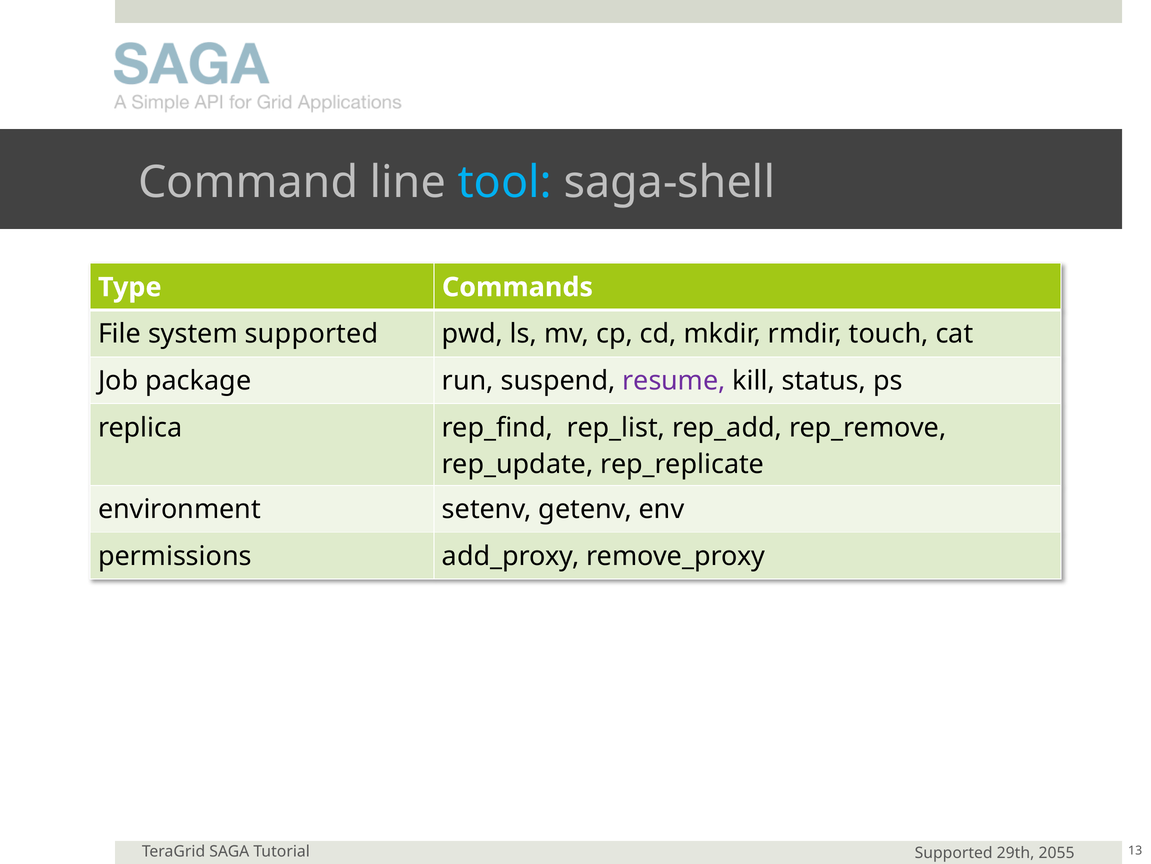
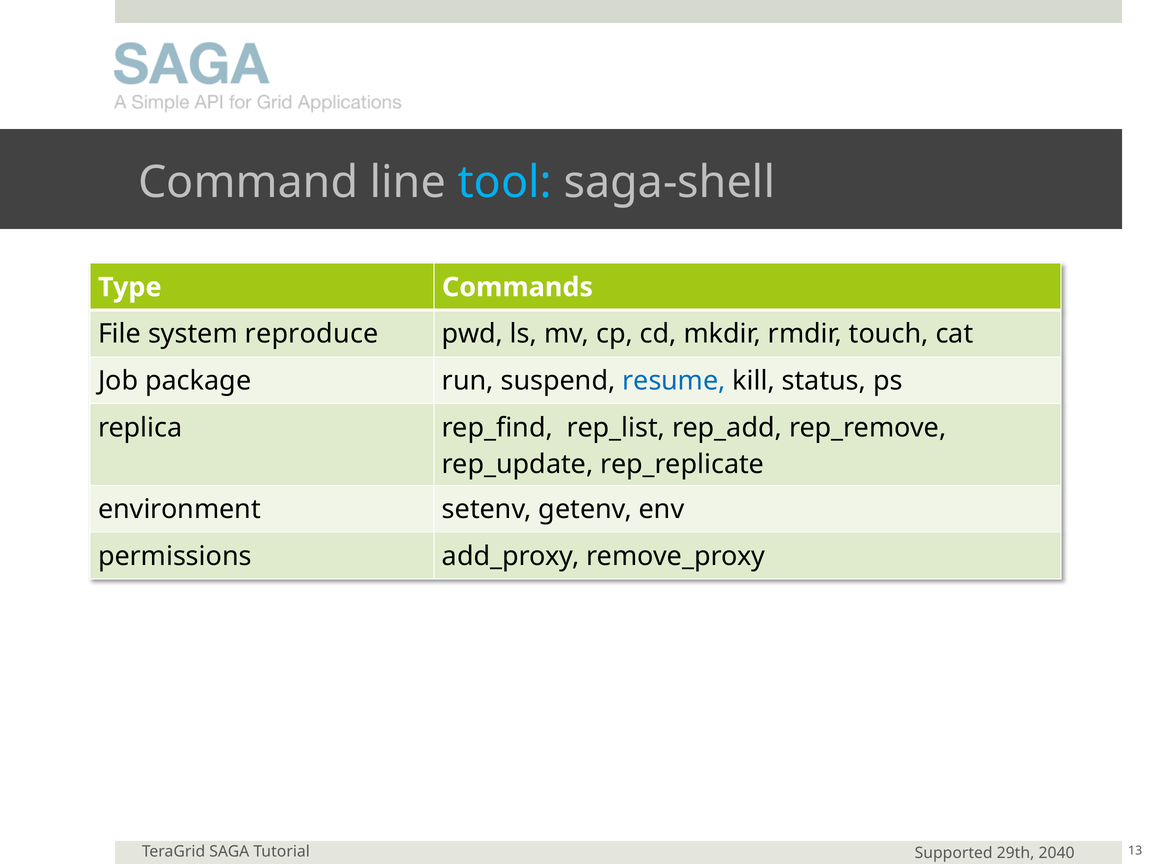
system supported: supported -> reproduce (312, 334)
resume colour: purple -> blue (674, 381)
2055: 2055 -> 2040 (1057, 852)
